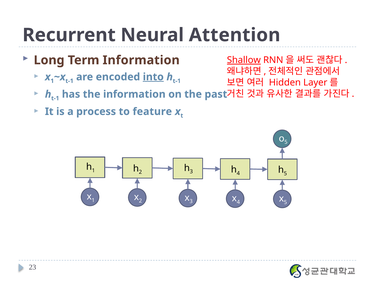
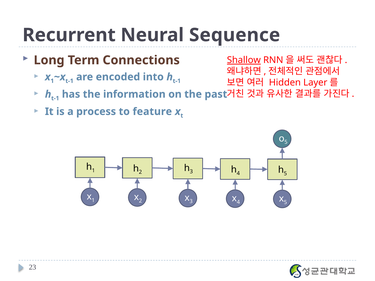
Attention: Attention -> Sequence (235, 35)
Term Information: Information -> Connections (141, 60)
into underline: present -> none (153, 77)
